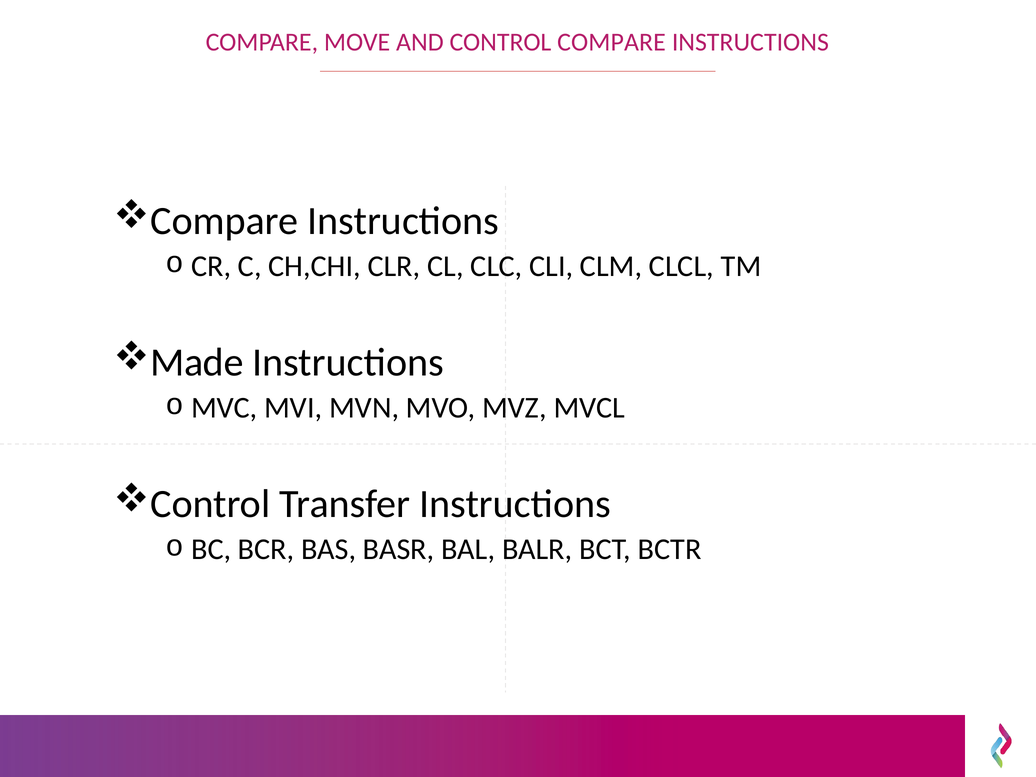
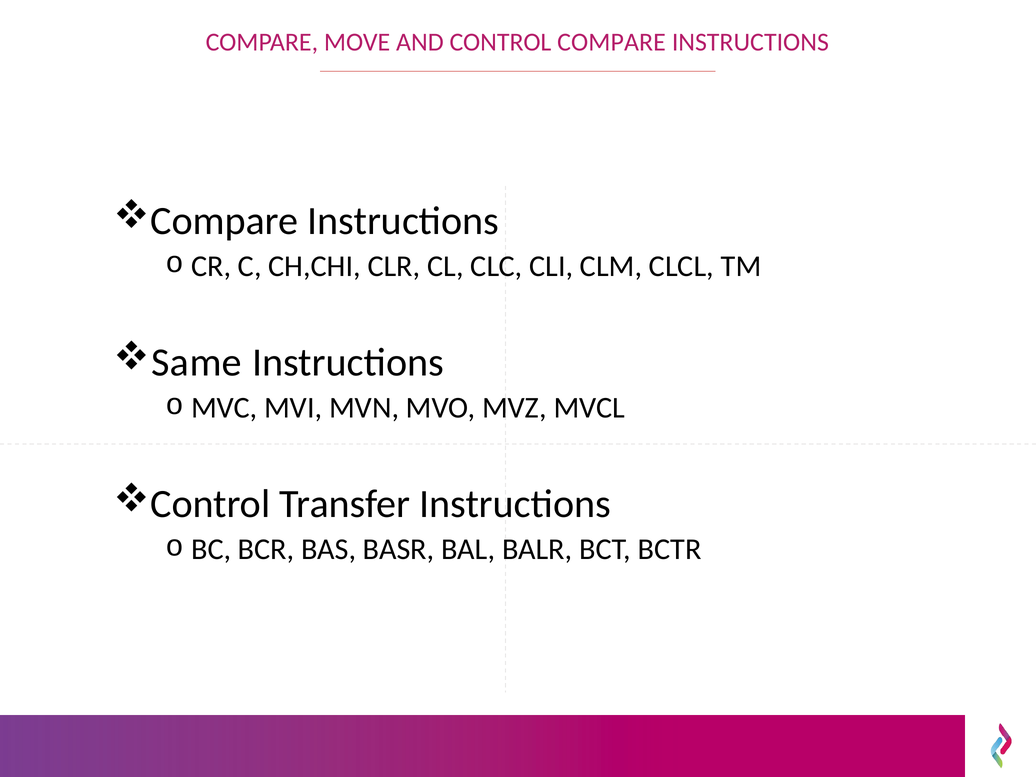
Made: Made -> Same (197, 362)
